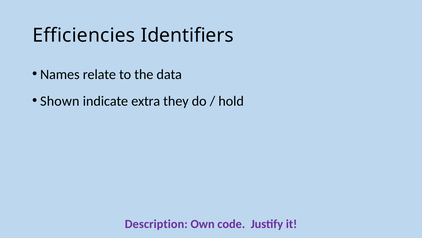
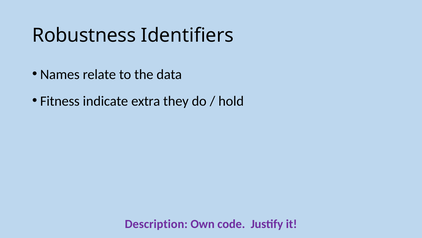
Efficiencies: Efficiencies -> Robustness (84, 35)
Shown: Shown -> Fitness (60, 101)
